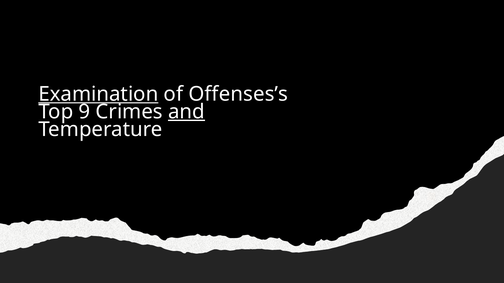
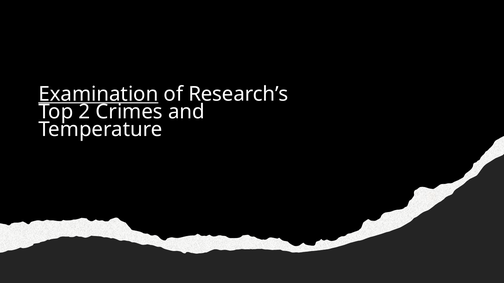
Offenses’s: Offenses’s -> Research’s (238, 94)
9: 9 -> 2 (84, 112)
and underline: present -> none (186, 112)
